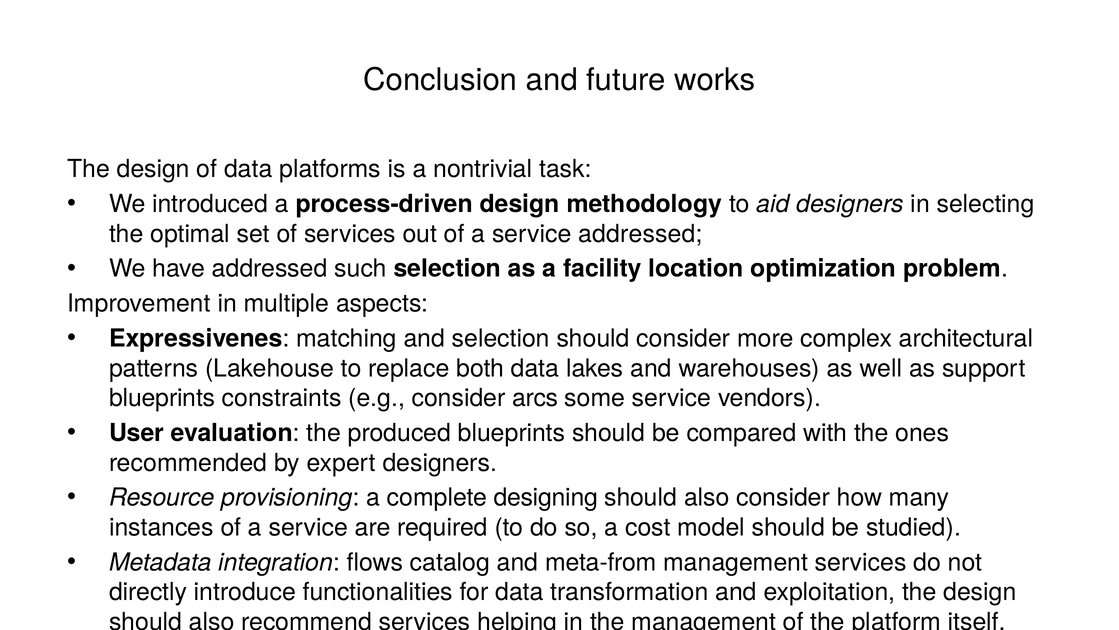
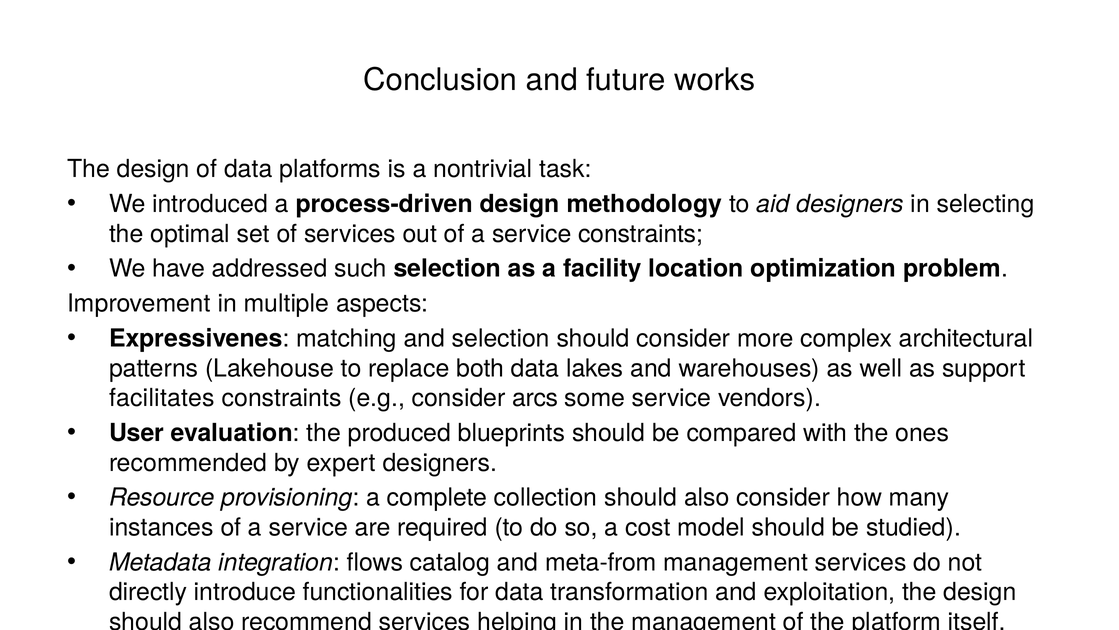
service addressed: addressed -> constraints (641, 234)
blueprints: blueprints -> facilitates (162, 398)
designing: designing -> collection (546, 497)
